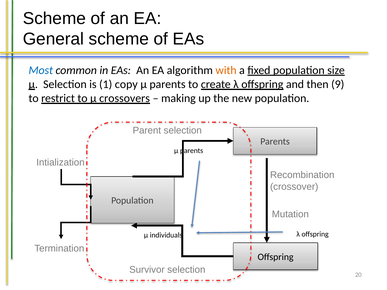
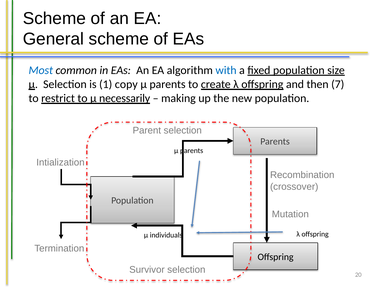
with colour: orange -> blue (226, 70)
9: 9 -> 7 (338, 84)
crossovers: crossovers -> necessarily (125, 98)
